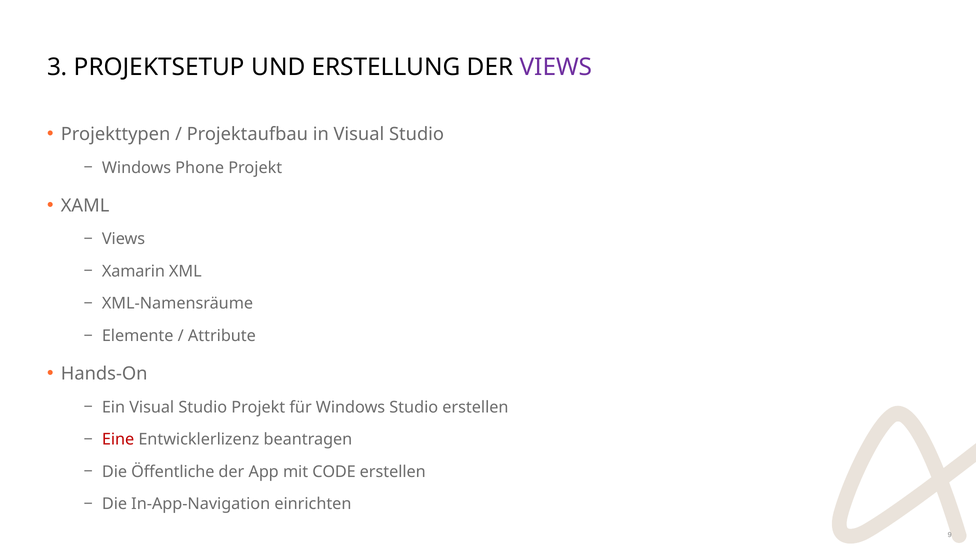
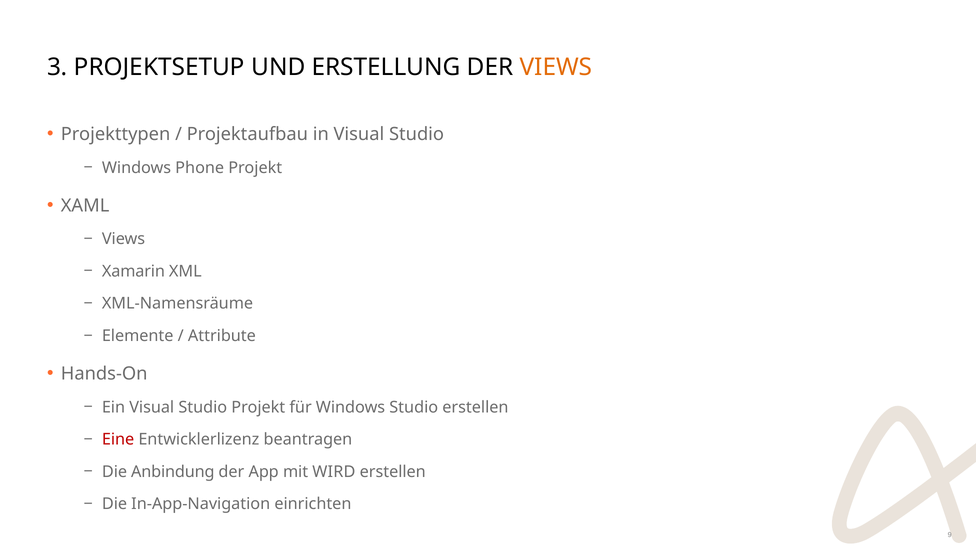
VIEWS colour: purple -> orange (556, 67)
Öffentliche: Öffentliche -> Anbindung (173, 472)
CODE: CODE -> WIRD (334, 472)
